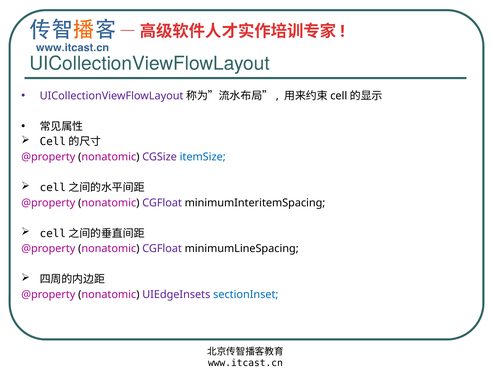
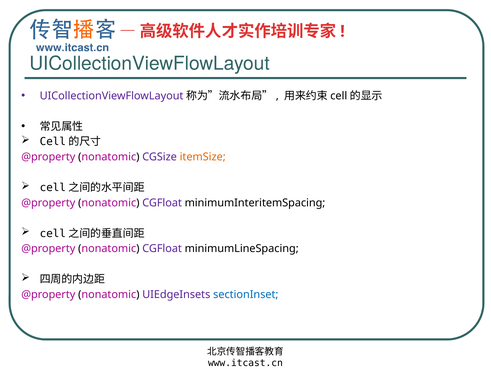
itemSize colour: blue -> orange (203, 157)
